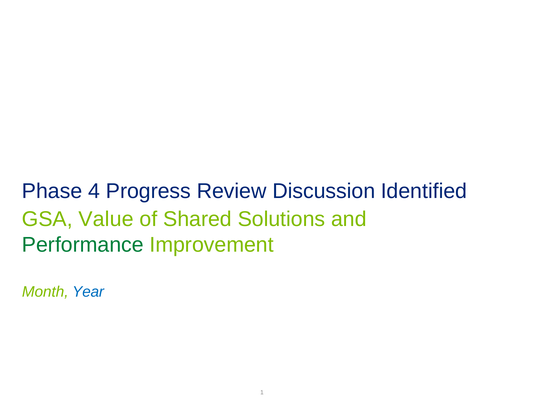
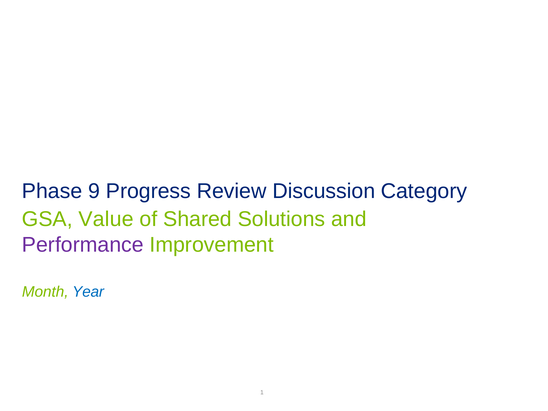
4: 4 -> 9 (94, 191)
Identified: Identified -> Category (424, 191)
Performance colour: green -> purple (83, 245)
